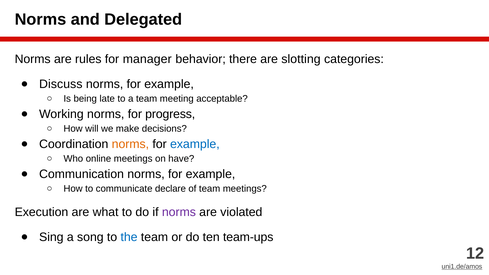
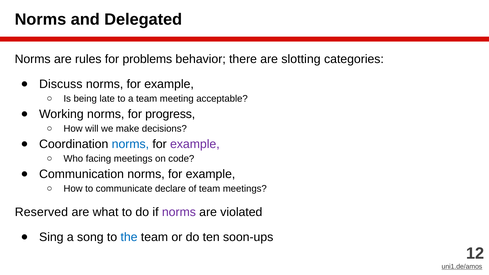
manager: manager -> problems (147, 59)
norms colour: orange -> blue (130, 144)
example colour: blue -> purple (195, 144)
online: online -> facing (98, 159)
have: have -> code (181, 159)
Execution: Execution -> Reserved (41, 212)
team-ups: team-ups -> soon-ups (248, 237)
